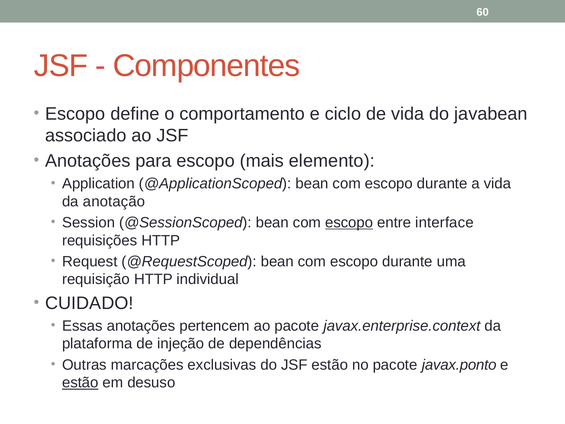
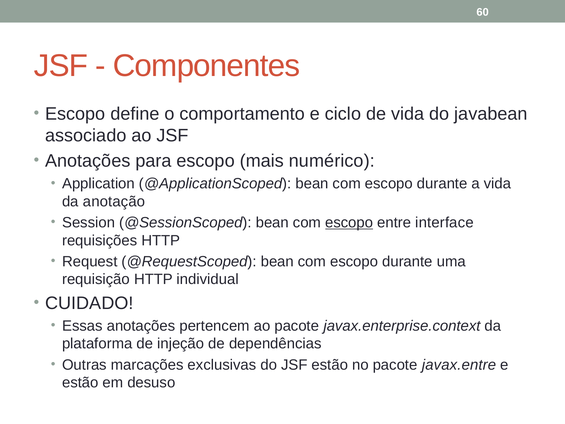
elemento: elemento -> numérico (332, 161)
javax.ponto: javax.ponto -> javax.entre (459, 365)
estão underline: present -> none (80, 382)
